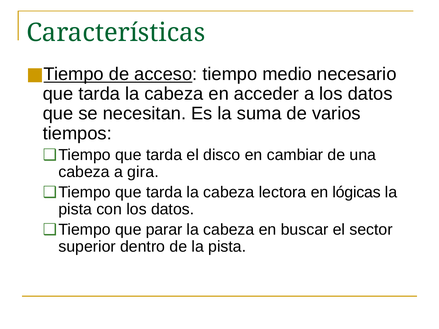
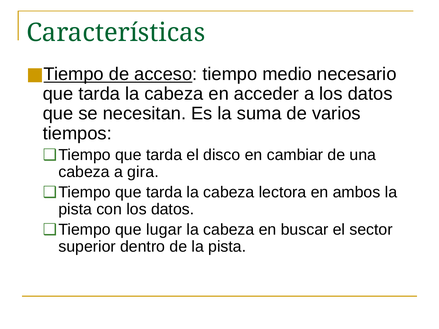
lógicas: lógicas -> ambos (357, 192)
parar: parar -> lugar (164, 230)
